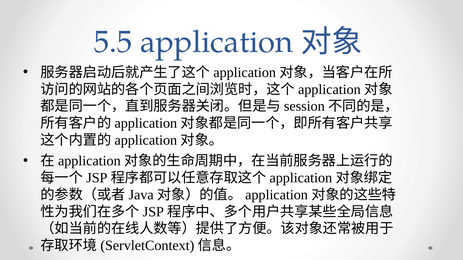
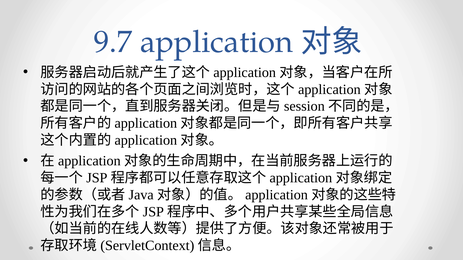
5.5: 5.5 -> 9.7 (113, 42)
